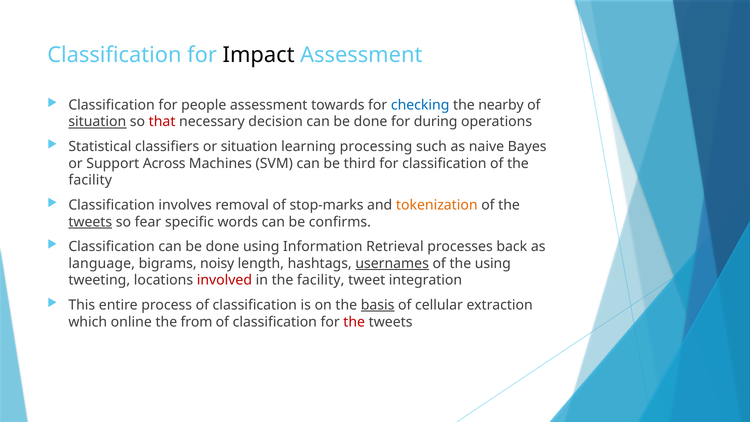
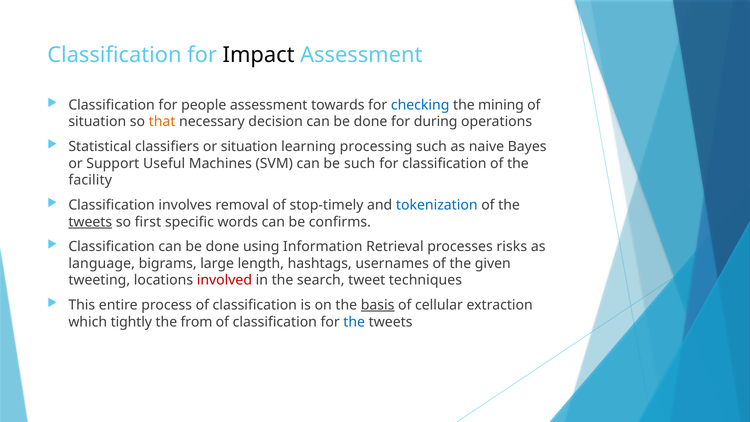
nearby: nearby -> mining (501, 105)
situation underline: present -> none (97, 122)
that colour: red -> orange (162, 122)
Across: Across -> Useful (164, 163)
be third: third -> such (360, 163)
stop-marks: stop-marks -> stop-timely (326, 205)
tokenization colour: orange -> blue (437, 205)
fear: fear -> first (148, 222)
back: back -> risks (512, 247)
noisy: noisy -> large (217, 263)
usernames underline: present -> none (392, 263)
the using: using -> given (493, 263)
in the facility: facility -> search (321, 280)
integration: integration -> techniques (425, 280)
online: online -> tightly (131, 322)
the colour: red -> blue (354, 322)
